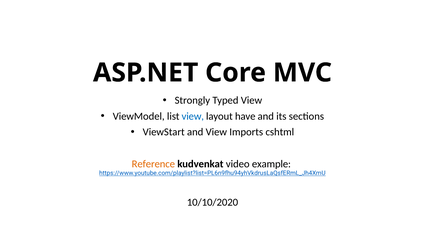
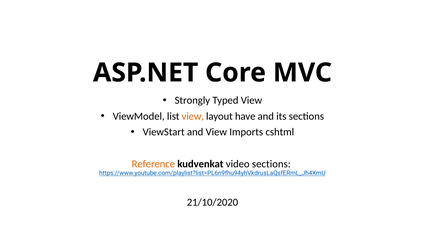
view colour: blue -> orange (193, 116)
video example: example -> sections (271, 164)
10/10/2020: 10/10/2020 -> 21/10/2020 (212, 202)
